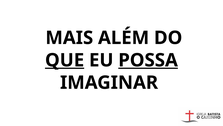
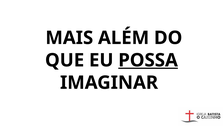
QUE underline: present -> none (65, 60)
